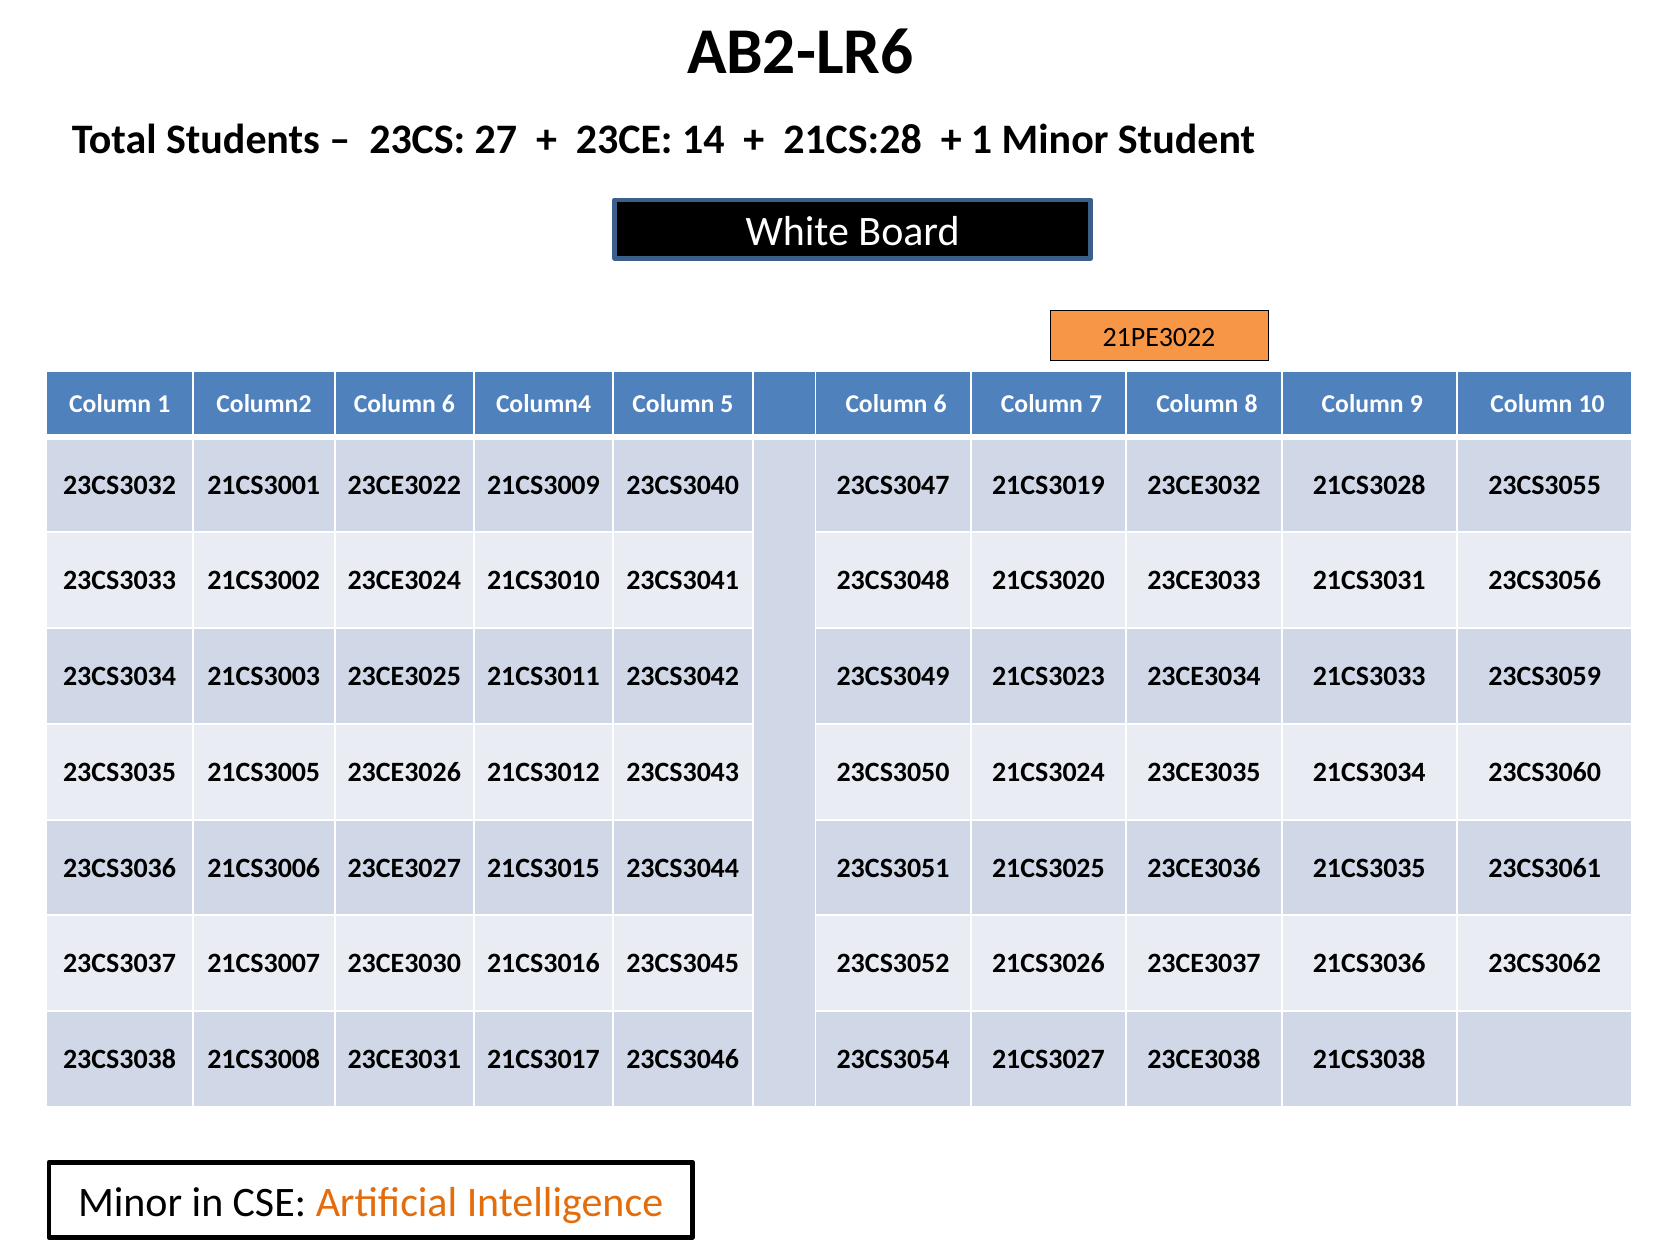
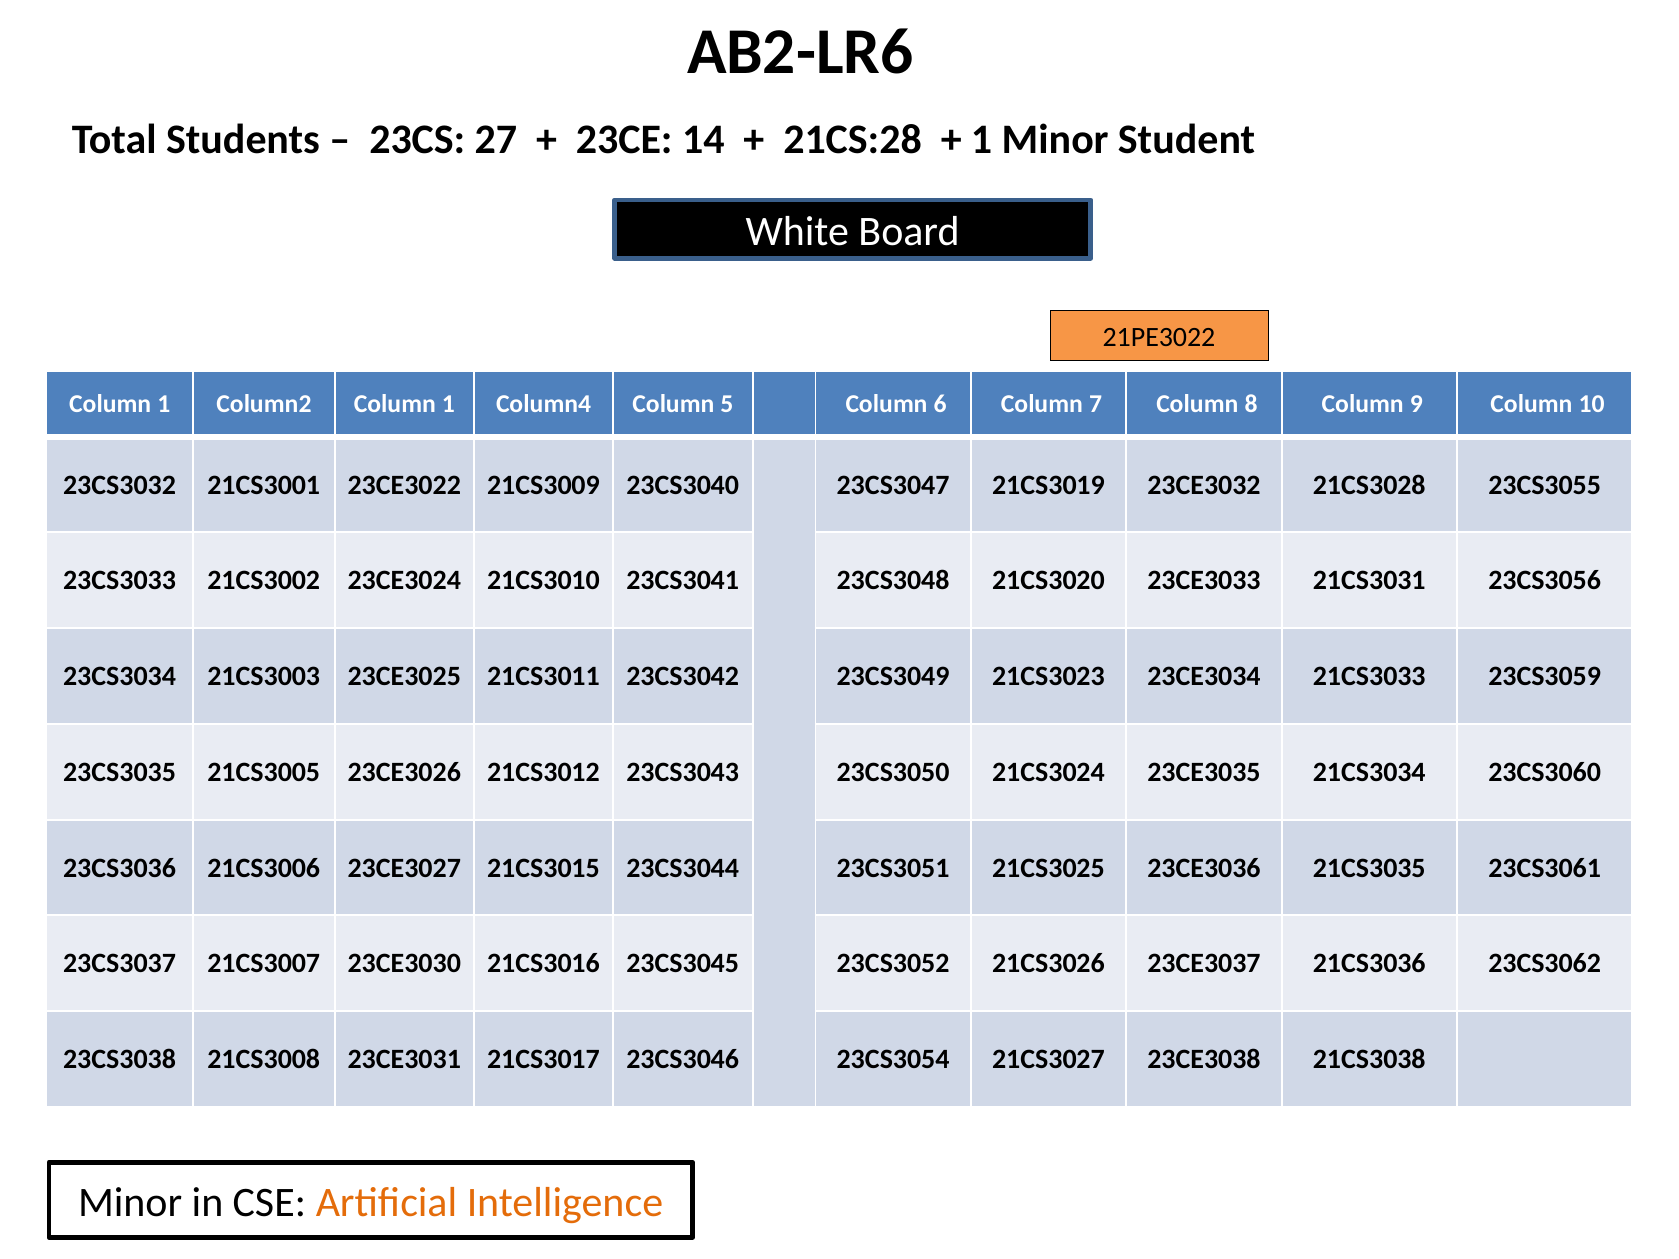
Column2 Column 6: 6 -> 1 (448, 404)
